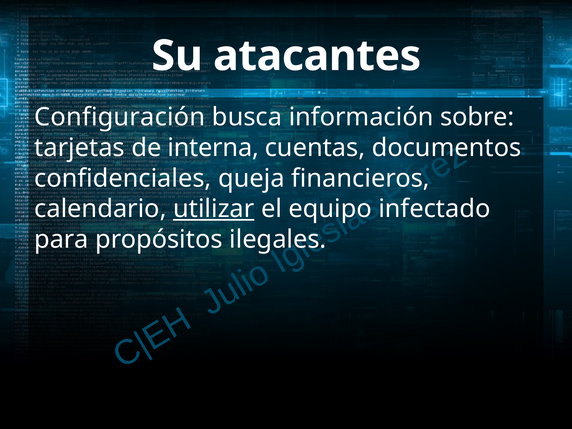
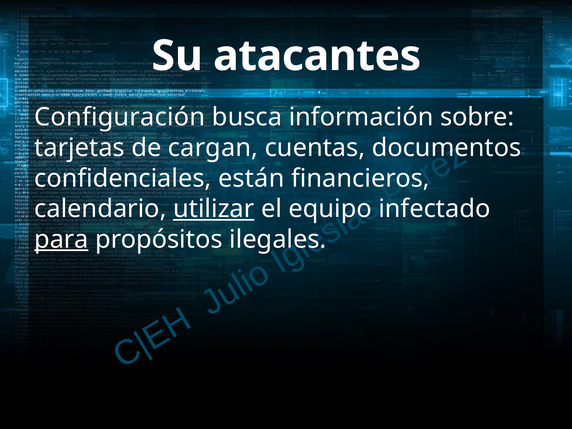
interna: interna -> cargan (213, 148)
queja: queja -> están (251, 178)
para underline: none -> present (61, 239)
